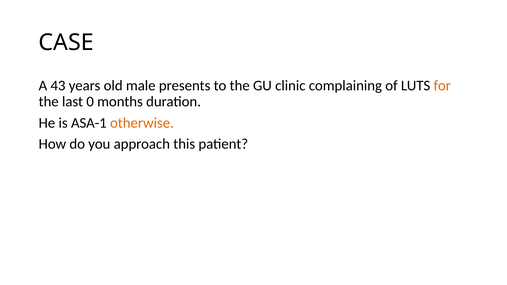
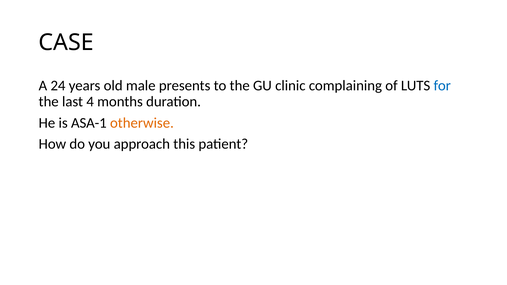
43: 43 -> 24 (58, 86)
for colour: orange -> blue (442, 86)
0: 0 -> 4 (90, 102)
